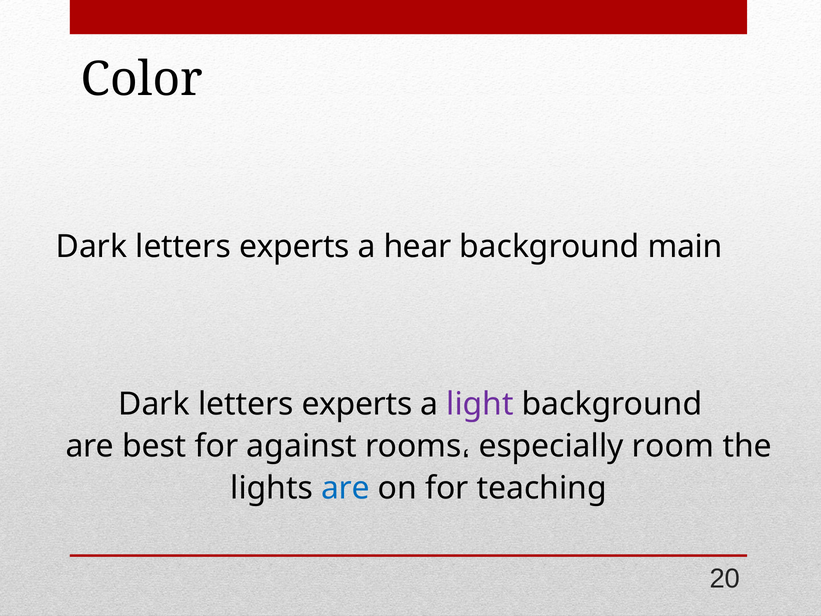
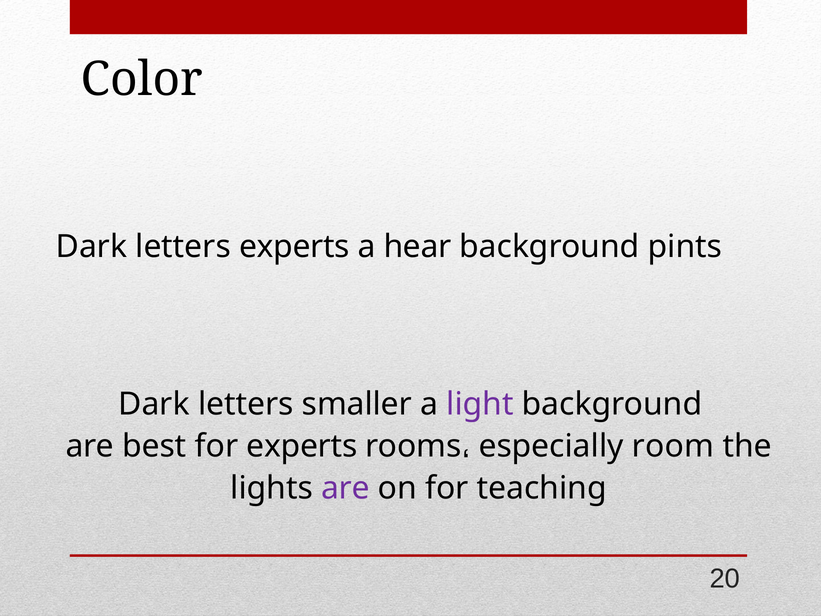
main: main -> pints (685, 247)
experts: experts -> smaller (357, 404)
for against: against -> experts (302, 446)
are colour: blue -> purple (345, 488)
